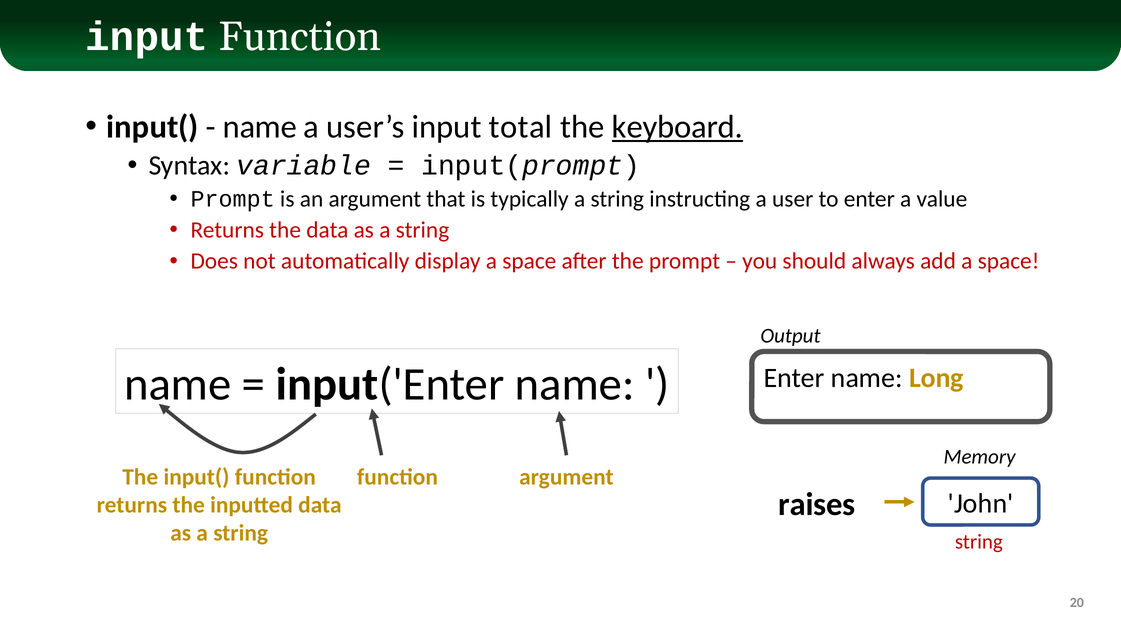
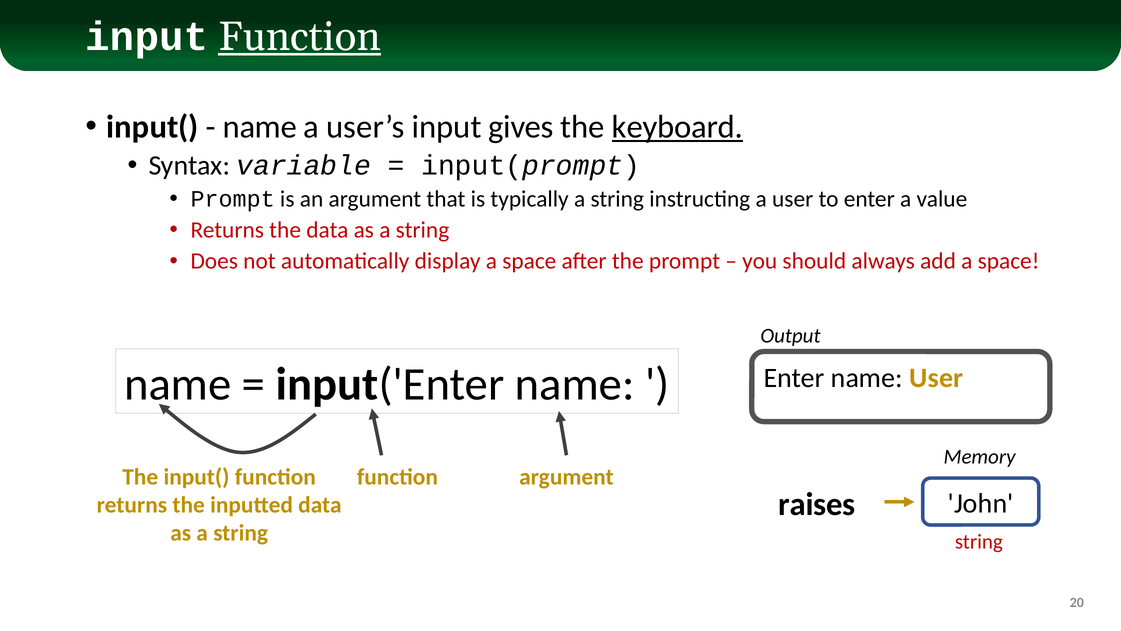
Function underline: none -> present (299, 37)
total: total -> gives (521, 127)
name Long: Long -> User (936, 378)
